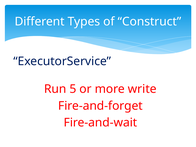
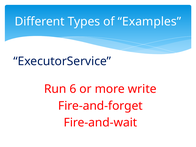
Construct: Construct -> Examples (149, 22)
5: 5 -> 6 (73, 89)
